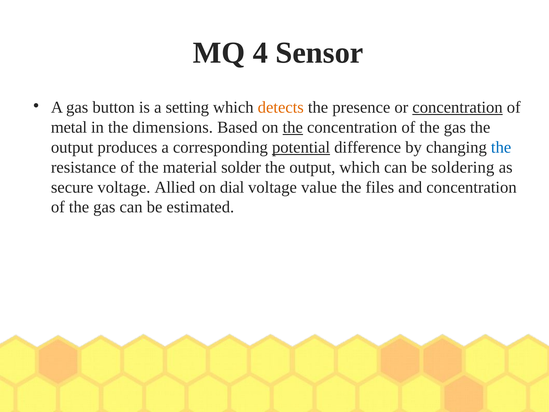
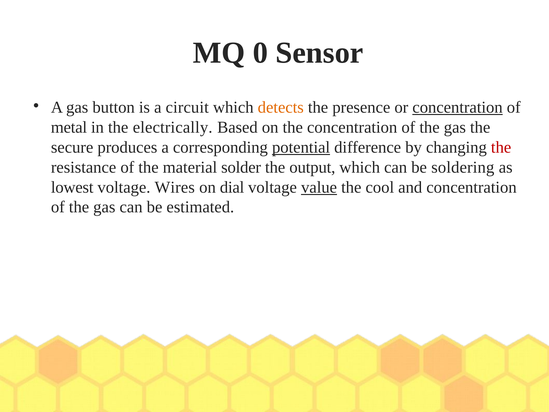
4: 4 -> 0 (260, 53)
setting: setting -> circuit (187, 107)
dimensions: dimensions -> electrically (173, 127)
the underline: present -> none (293, 127)
output: output -> secure (72, 147)
the colour: blue -> red (501, 147)
secure: secure -> lowest (72, 187)
Allied: Allied -> Wires (175, 187)
value underline: none -> present (319, 187)
files: files -> cool (380, 187)
